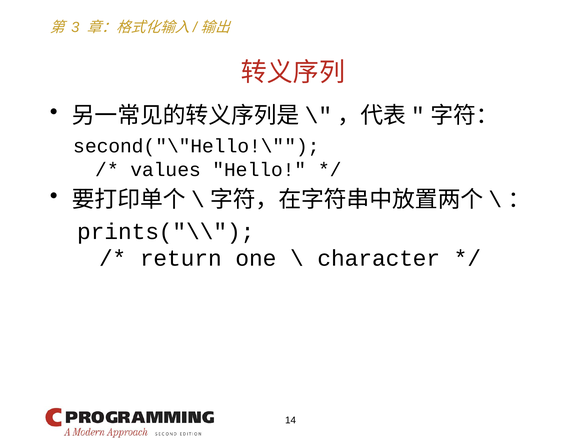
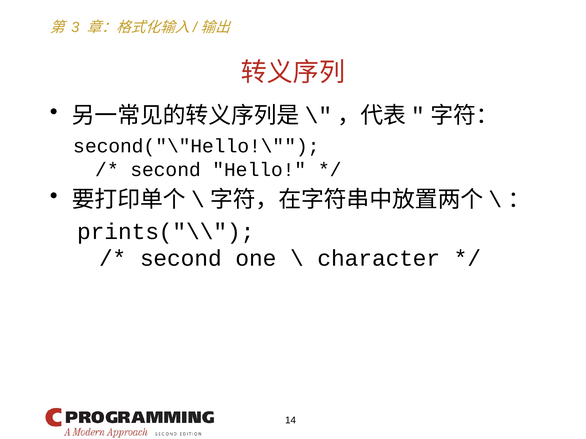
values: values -> second (166, 170)
return: return -> second (181, 259)
